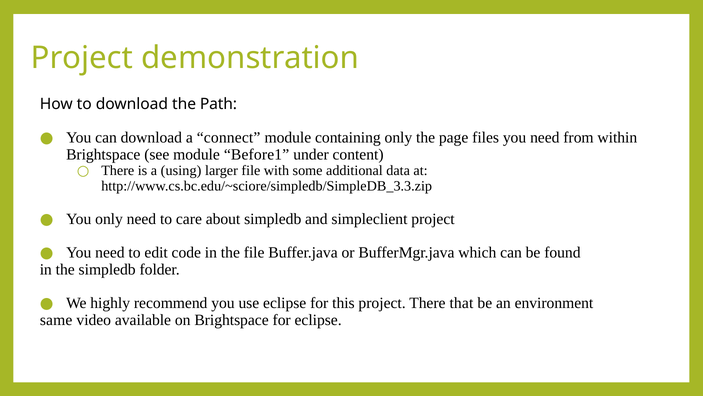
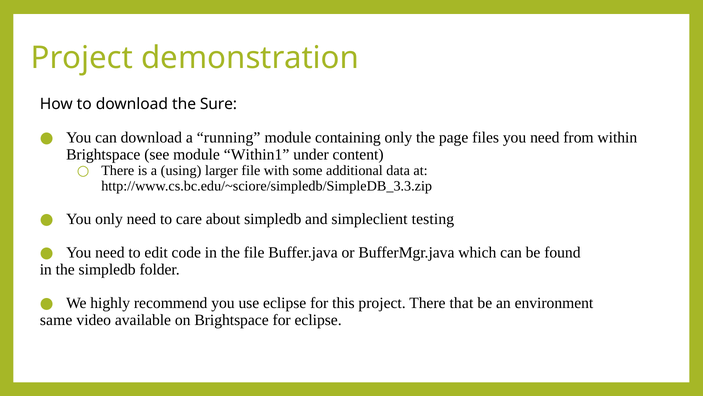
Path: Path -> Sure (218, 104)
connect: connect -> running (229, 138)
Before1: Before1 -> Within1 (257, 154)
simpleclient project: project -> testing (433, 219)
